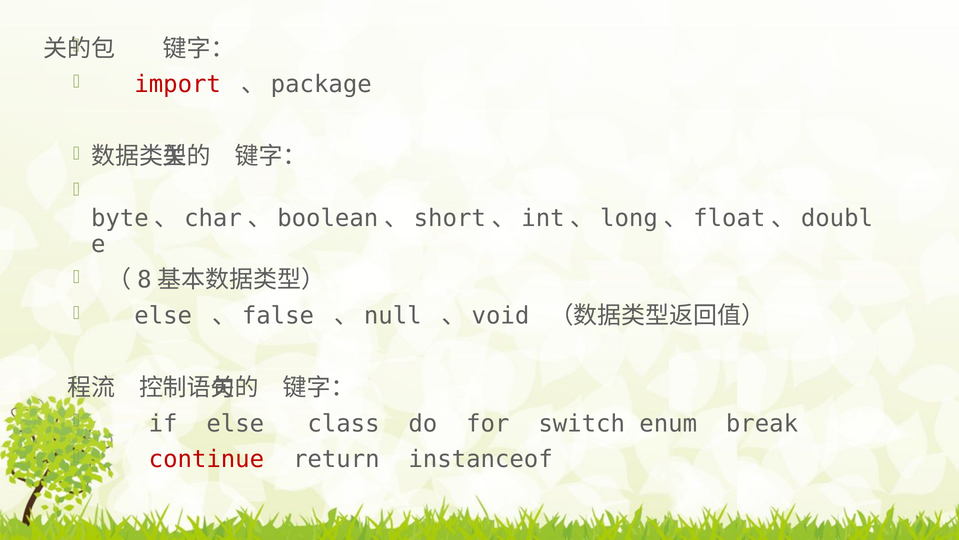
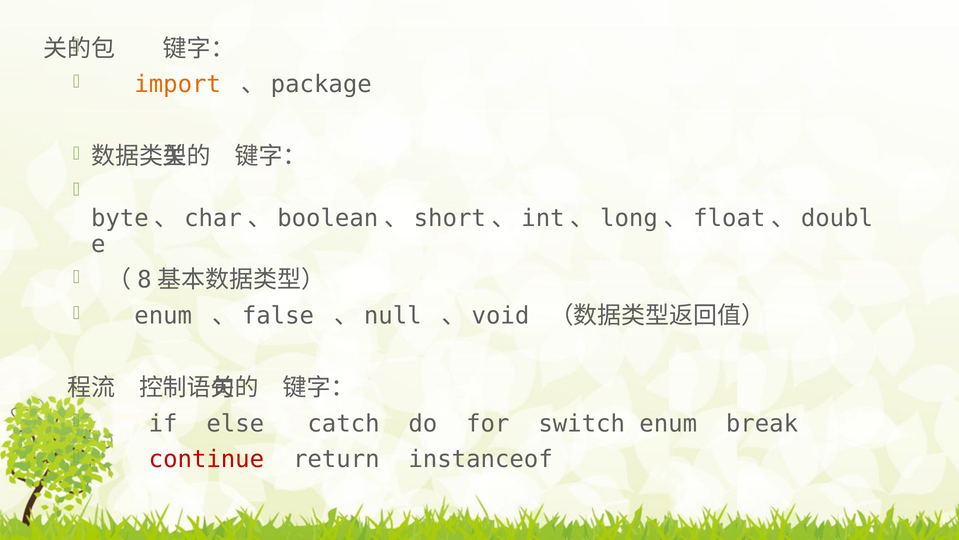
import colour: red -> orange (178, 84)
else: else -> enum (163, 316)
class: class -> catch (344, 423)
